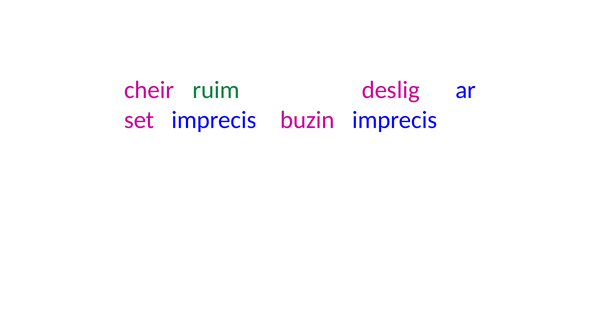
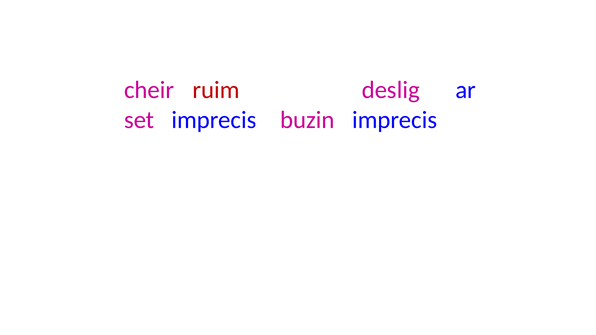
ruim colour: green -> red (216, 90)
